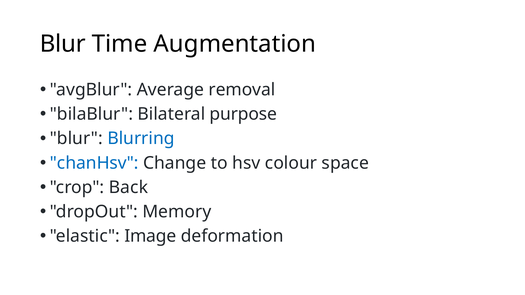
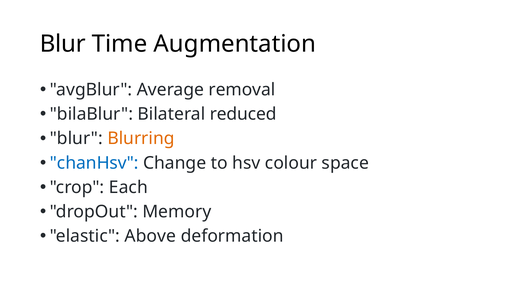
purpose: purpose -> reduced (243, 114)
Blurring colour: blue -> orange (141, 139)
Back: Back -> Each (128, 187)
Image: Image -> Above (150, 236)
